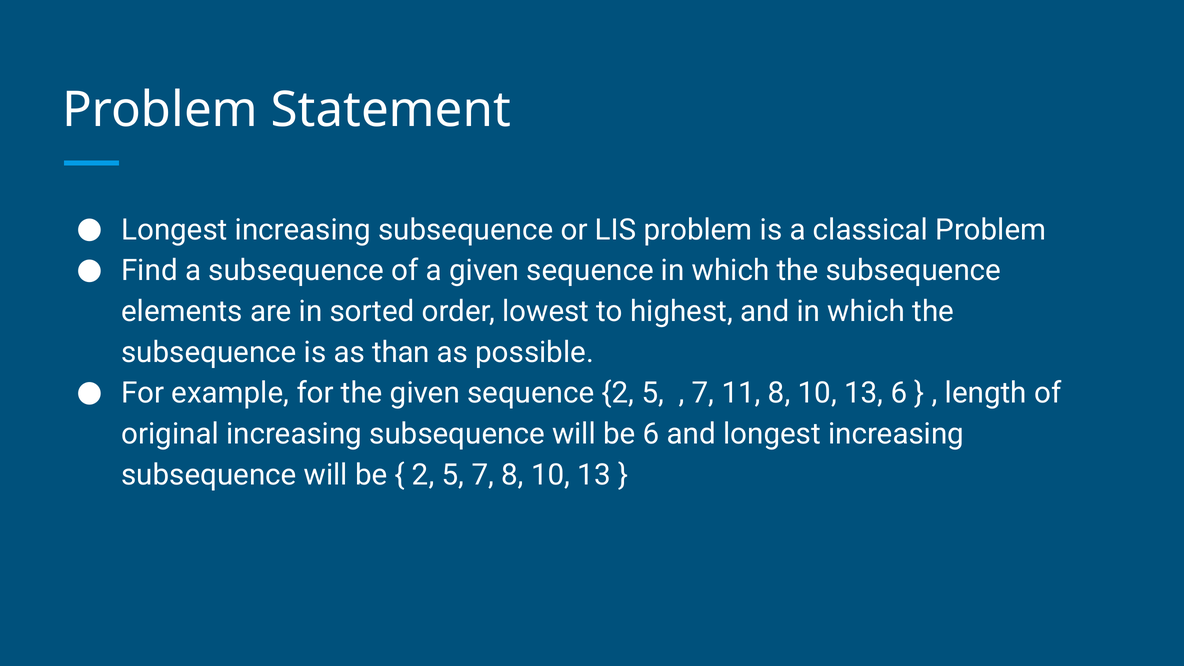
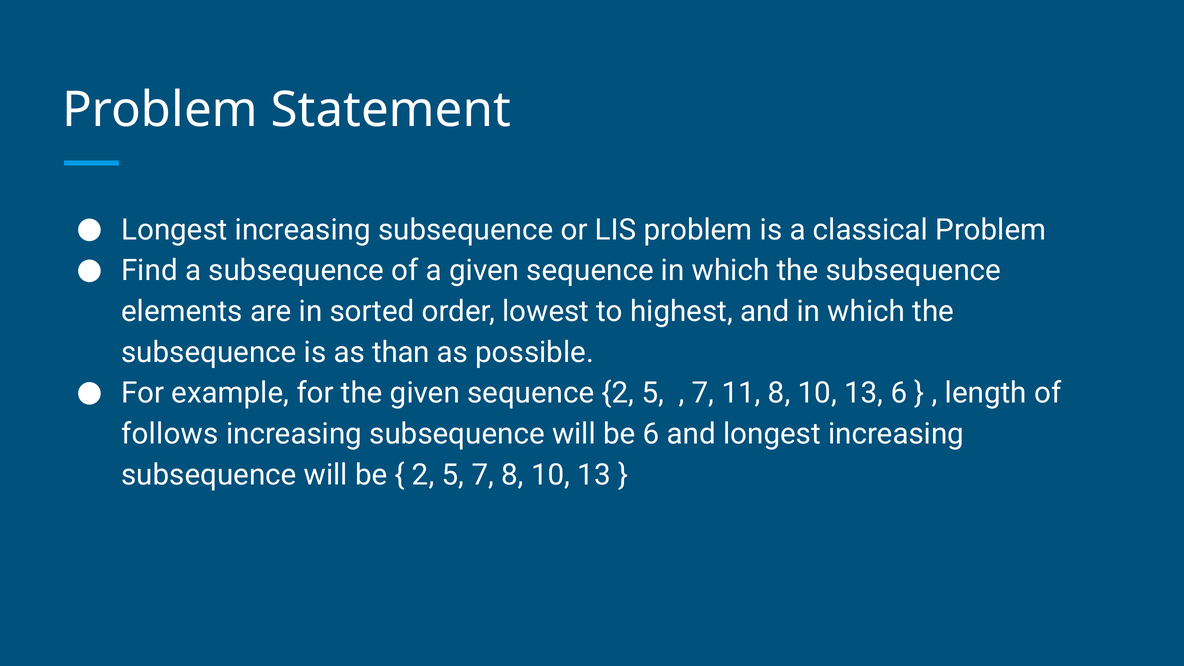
original: original -> follows (170, 434)
